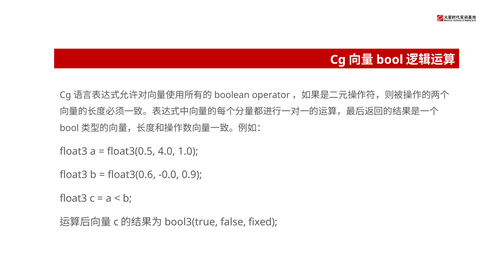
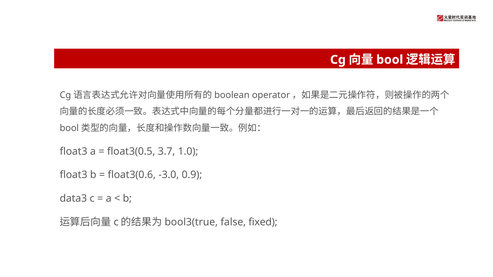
4.0: 4.0 -> 3.7 (167, 151)
-0.0: -0.0 -> -3.0 (169, 175)
float3: float3 -> data3 (73, 199)
